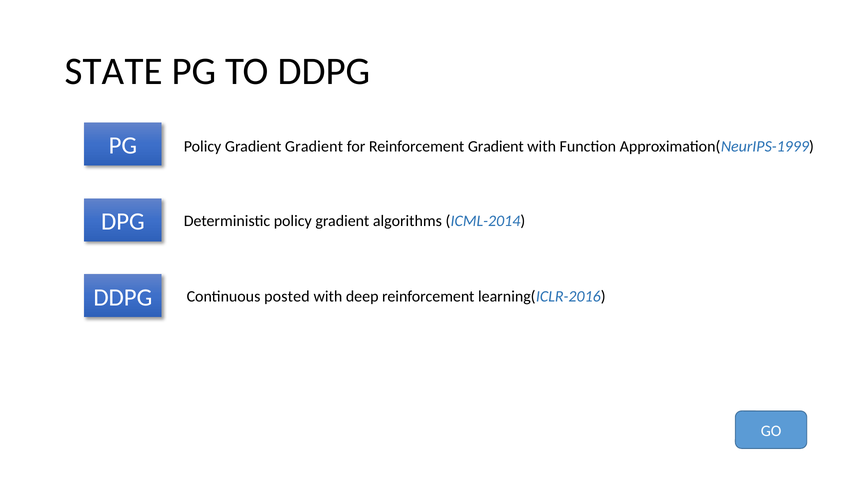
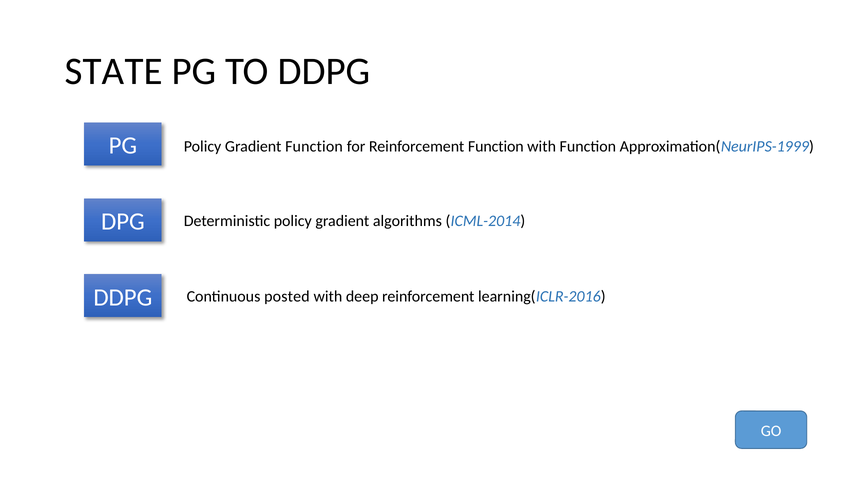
Gradient Gradient: Gradient -> Function (314, 146)
Reinforcement Gradient: Gradient -> Function (496, 146)
